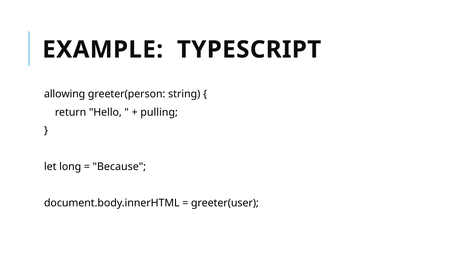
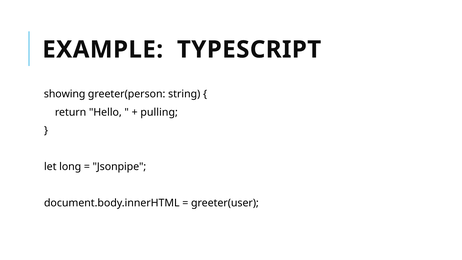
allowing: allowing -> showing (65, 94)
Because: Because -> Jsonpipe (119, 167)
